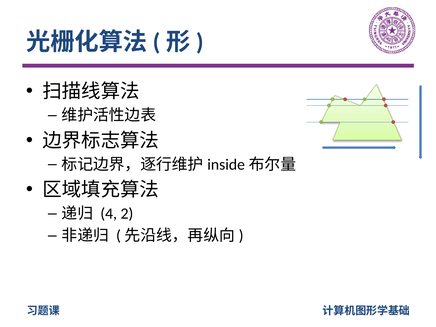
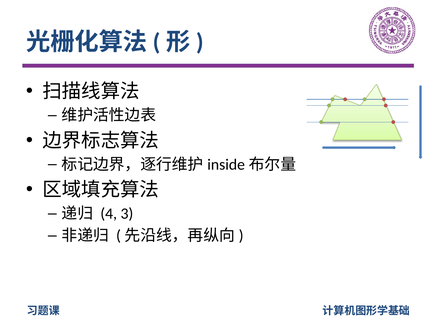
2: 2 -> 3 (127, 214)
